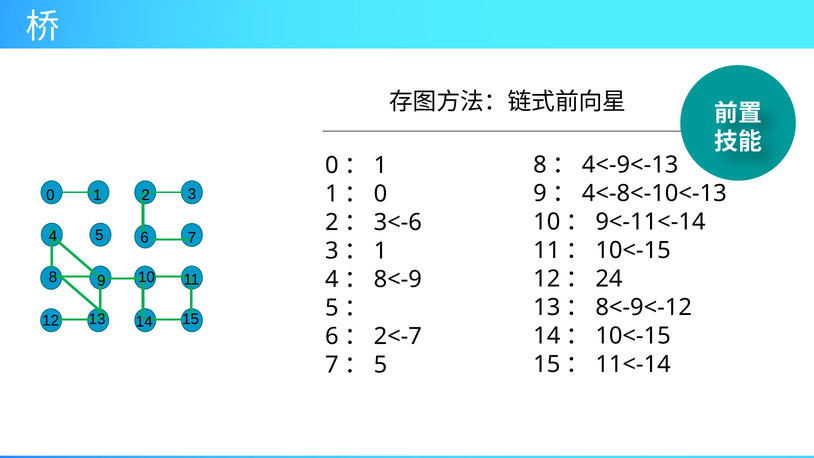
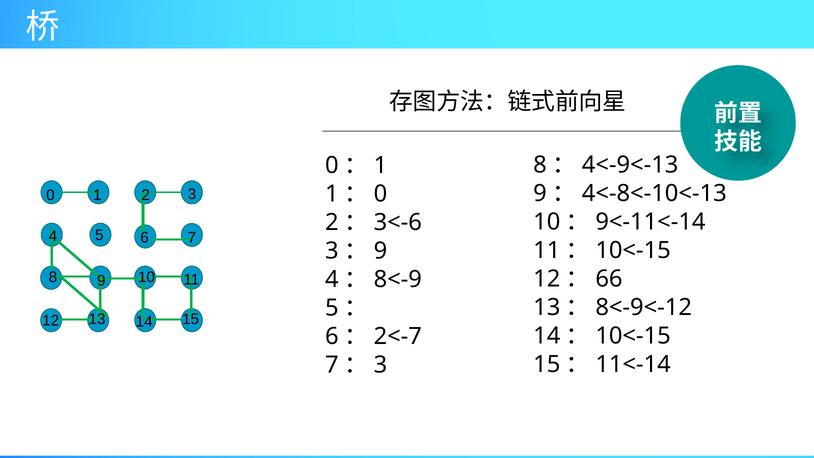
1: 1 -> 9 (380, 251)
24: 24 -> 66 (609, 279)
5: 5 -> 3 (380, 365)
